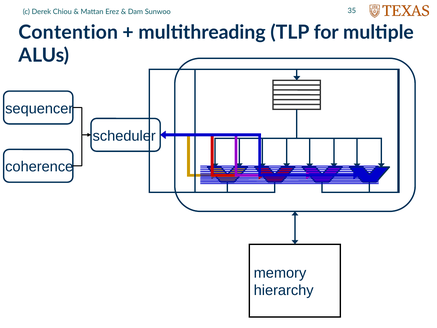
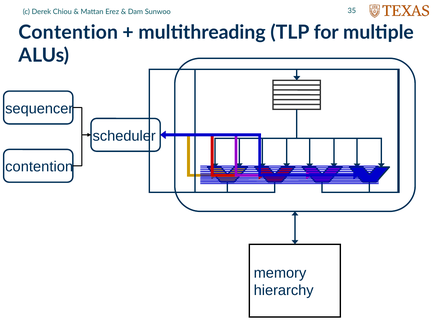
coherence: coherence -> contention (39, 167)
